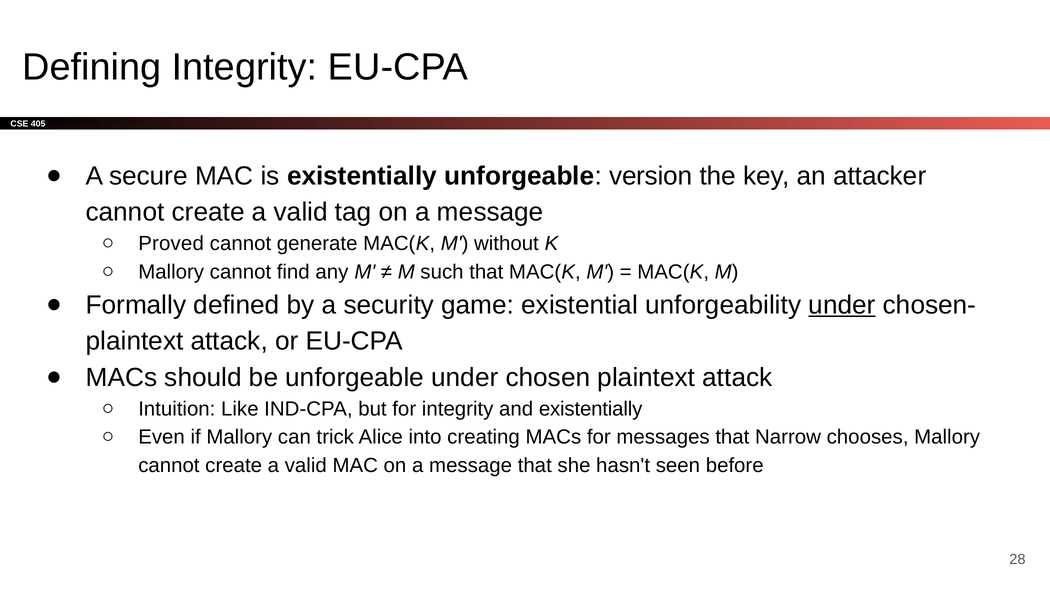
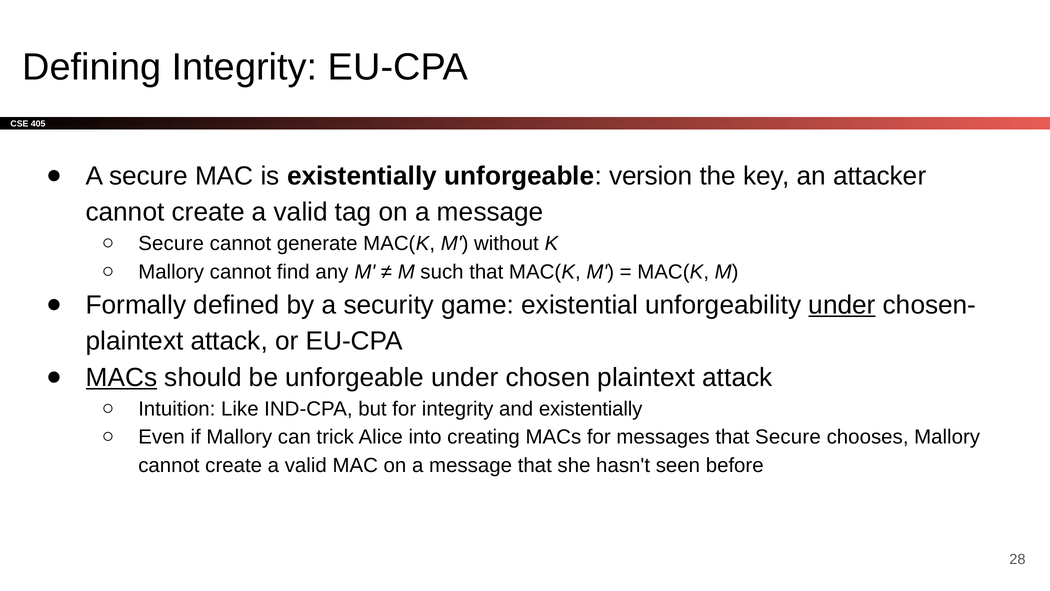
Proved: Proved -> Secure (171, 243)
MACs underline: none -> present (121, 377)
that Narrow: Narrow -> Secure (788, 437)
